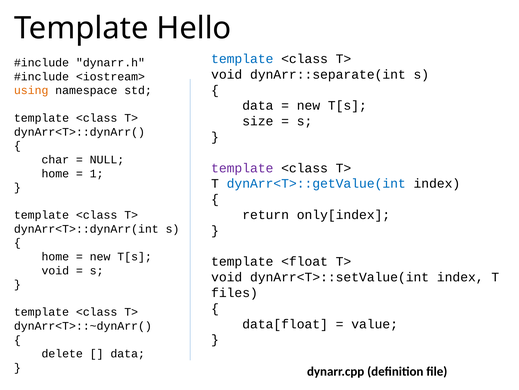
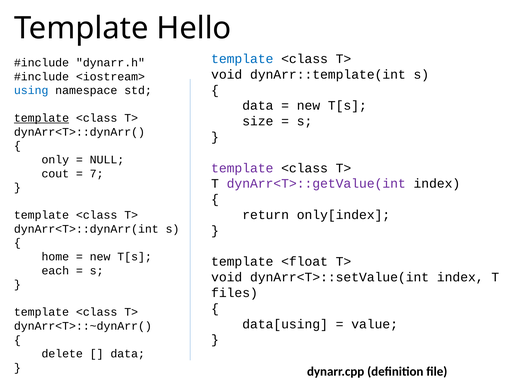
dynArr::separate(int: dynArr::separate(int -> dynArr::template(int (328, 74)
using colour: orange -> blue (31, 90)
template underline: none -> present (42, 118)
char: char -> only (55, 159)
home: home -> cout (55, 173)
1: 1 -> 7 (97, 173)
dynArr<T>::getValue(int colour: blue -> purple (316, 183)
void: void -> each (55, 270)
data[float: data[float -> data[using (285, 323)
